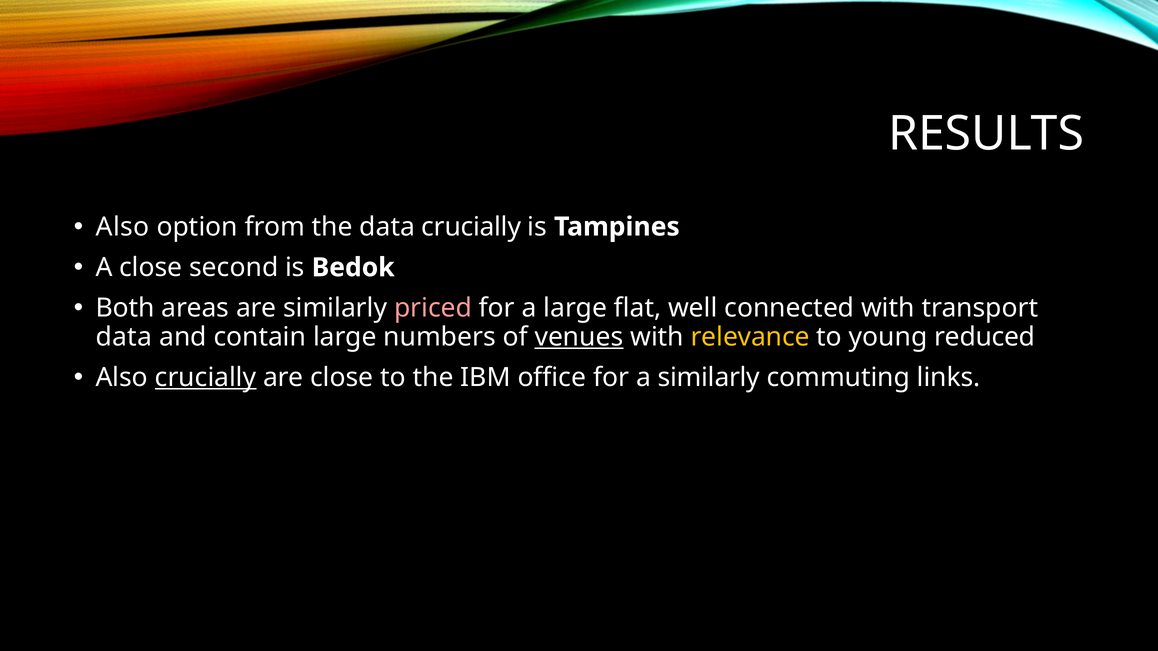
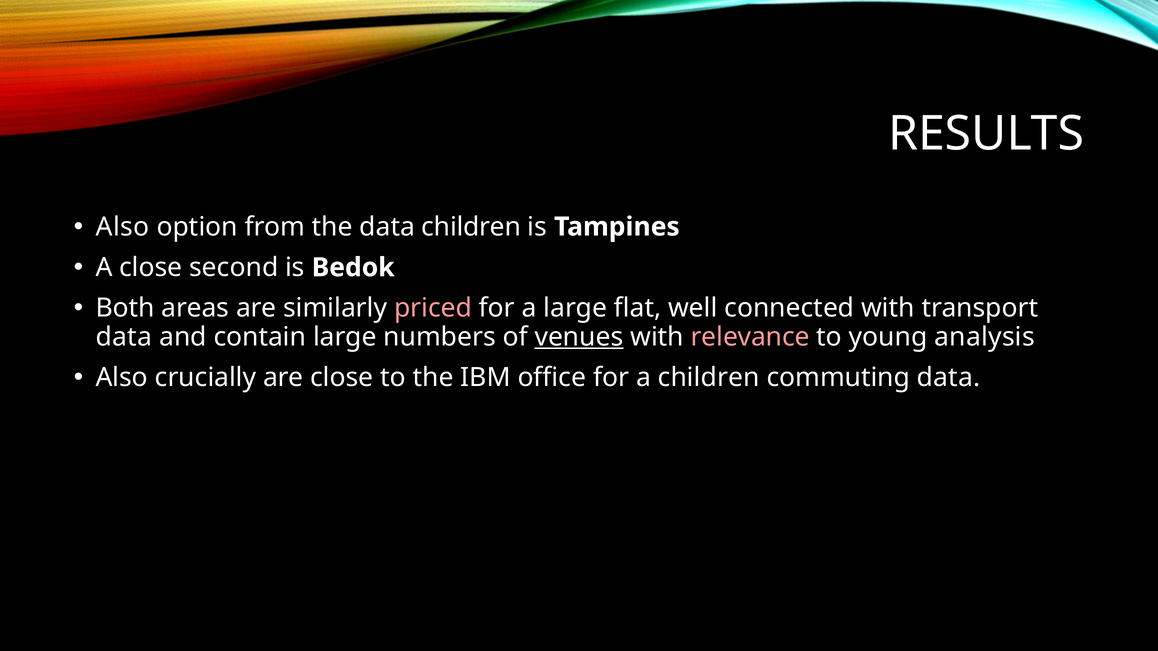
data crucially: crucially -> children (471, 227)
relevance colour: yellow -> pink (750, 337)
reduced: reduced -> analysis (985, 337)
crucially underline: present -> none (206, 378)
a similarly: similarly -> children (709, 378)
commuting links: links -> data (949, 378)
